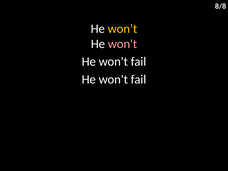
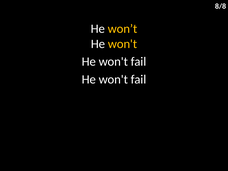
won't colour: pink -> yellow (123, 44)
